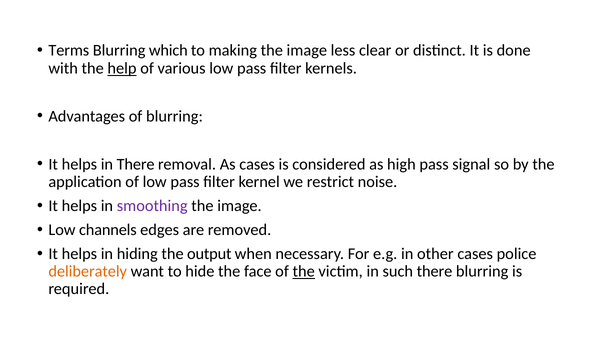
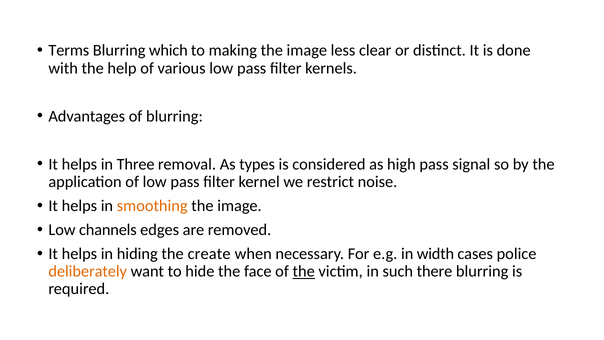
help underline: present -> none (122, 68)
in There: There -> Three (136, 164)
As cases: cases -> types (257, 164)
smoothing colour: purple -> orange (152, 206)
output: output -> create (209, 254)
other: other -> width (435, 254)
